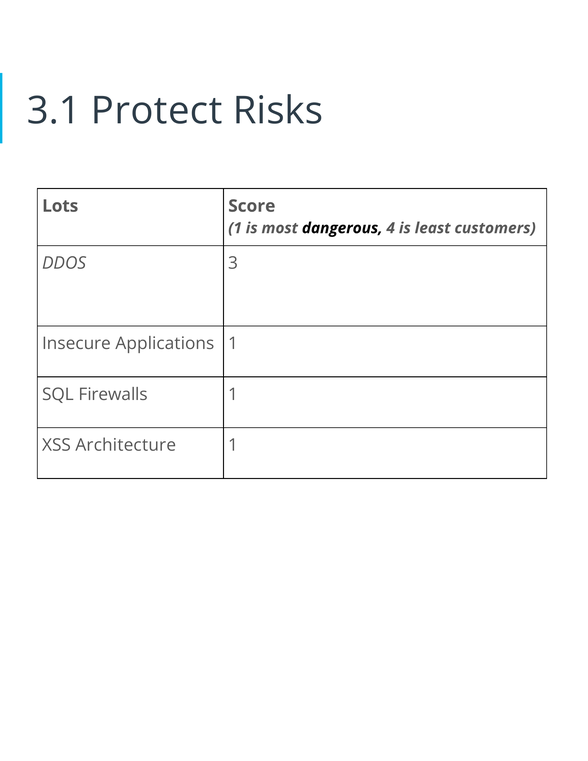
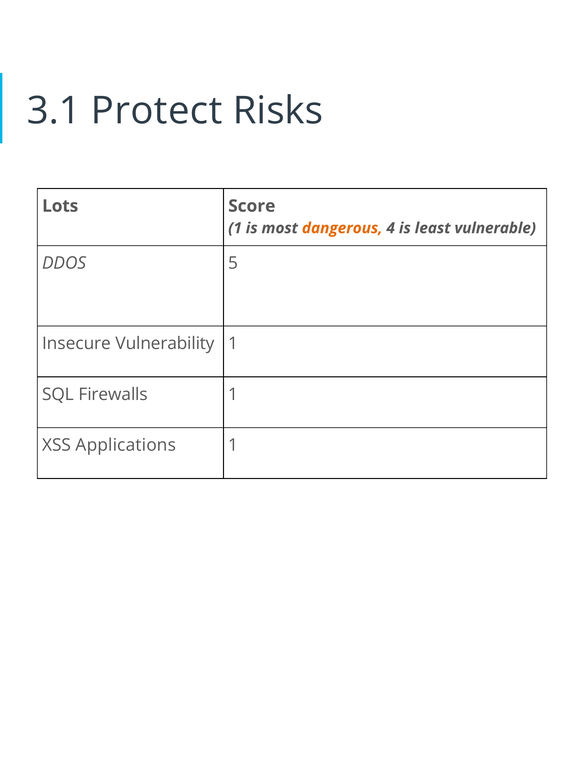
dangerous colour: black -> orange (342, 228)
customers: customers -> vulnerable (495, 228)
3: 3 -> 5 (233, 263)
Applications: Applications -> Vulnerability (165, 343)
Architecture: Architecture -> Applications (126, 445)
